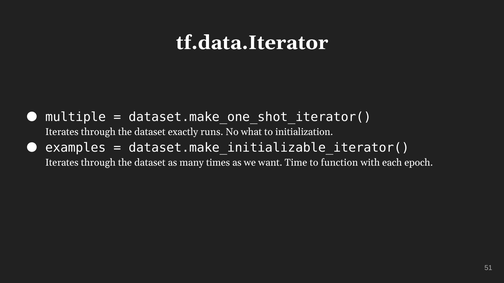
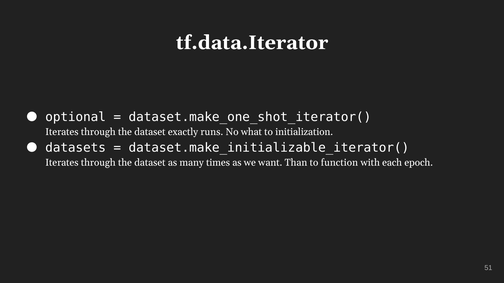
multiple: multiple -> optional (76, 117)
examples: examples -> datasets (76, 148)
Time: Time -> Than (296, 163)
